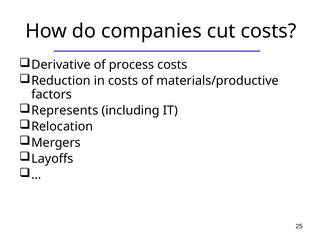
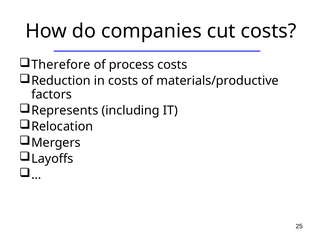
Derivative: Derivative -> Therefore (61, 65)
